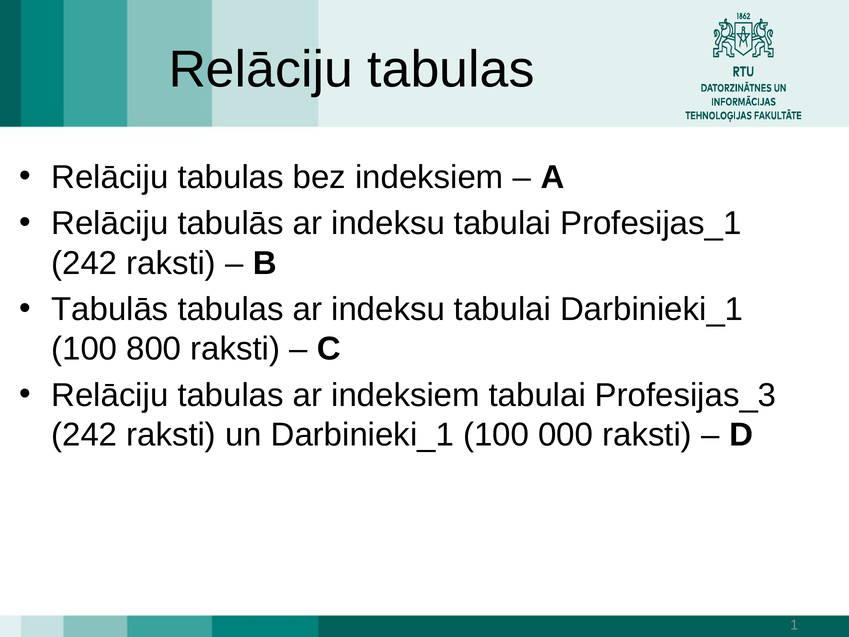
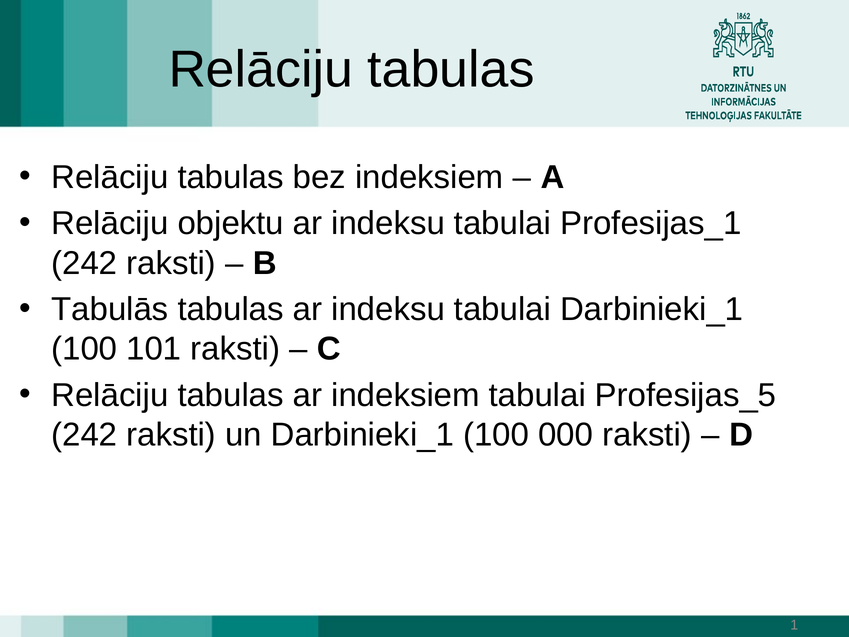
Relāciju tabulās: tabulās -> objektu (231, 223)
800: 800 -> 101 (154, 349)
Profesijas_3: Profesijas_3 -> Profesijas_5 (686, 395)
